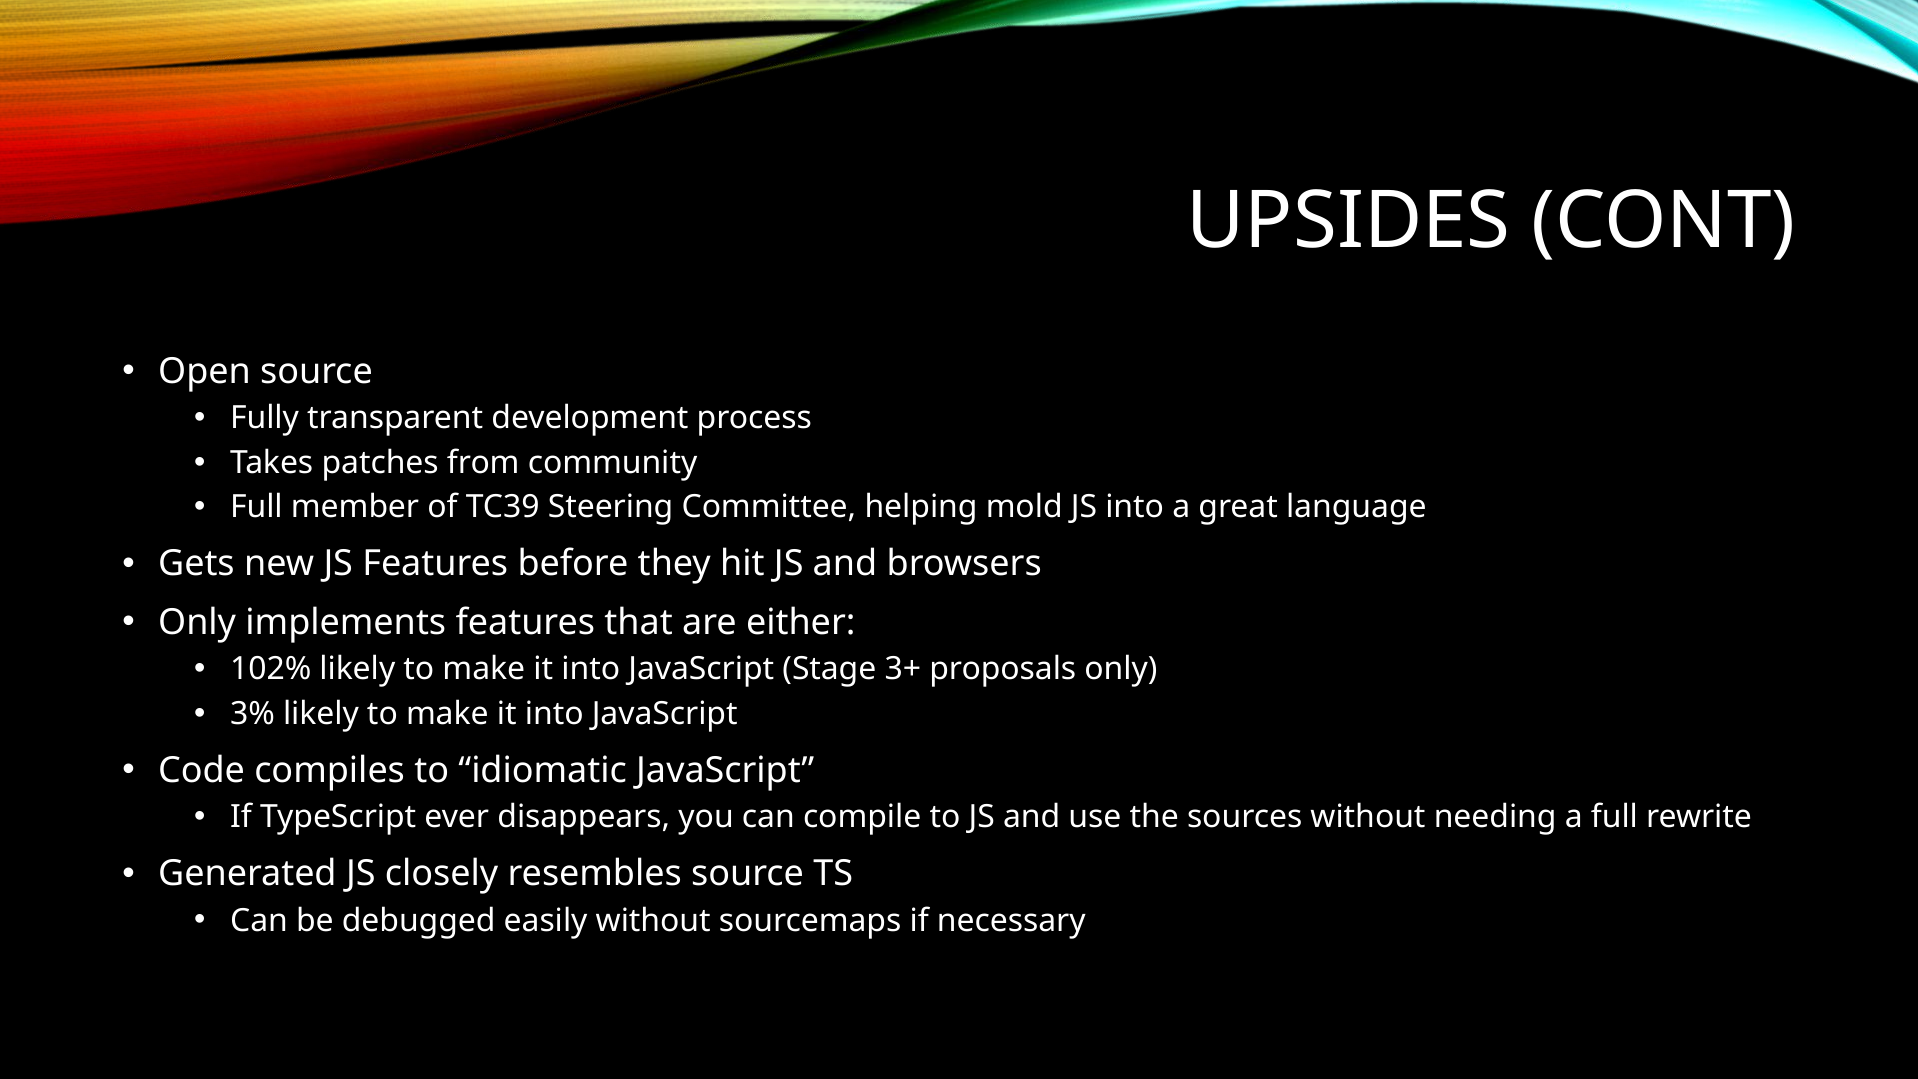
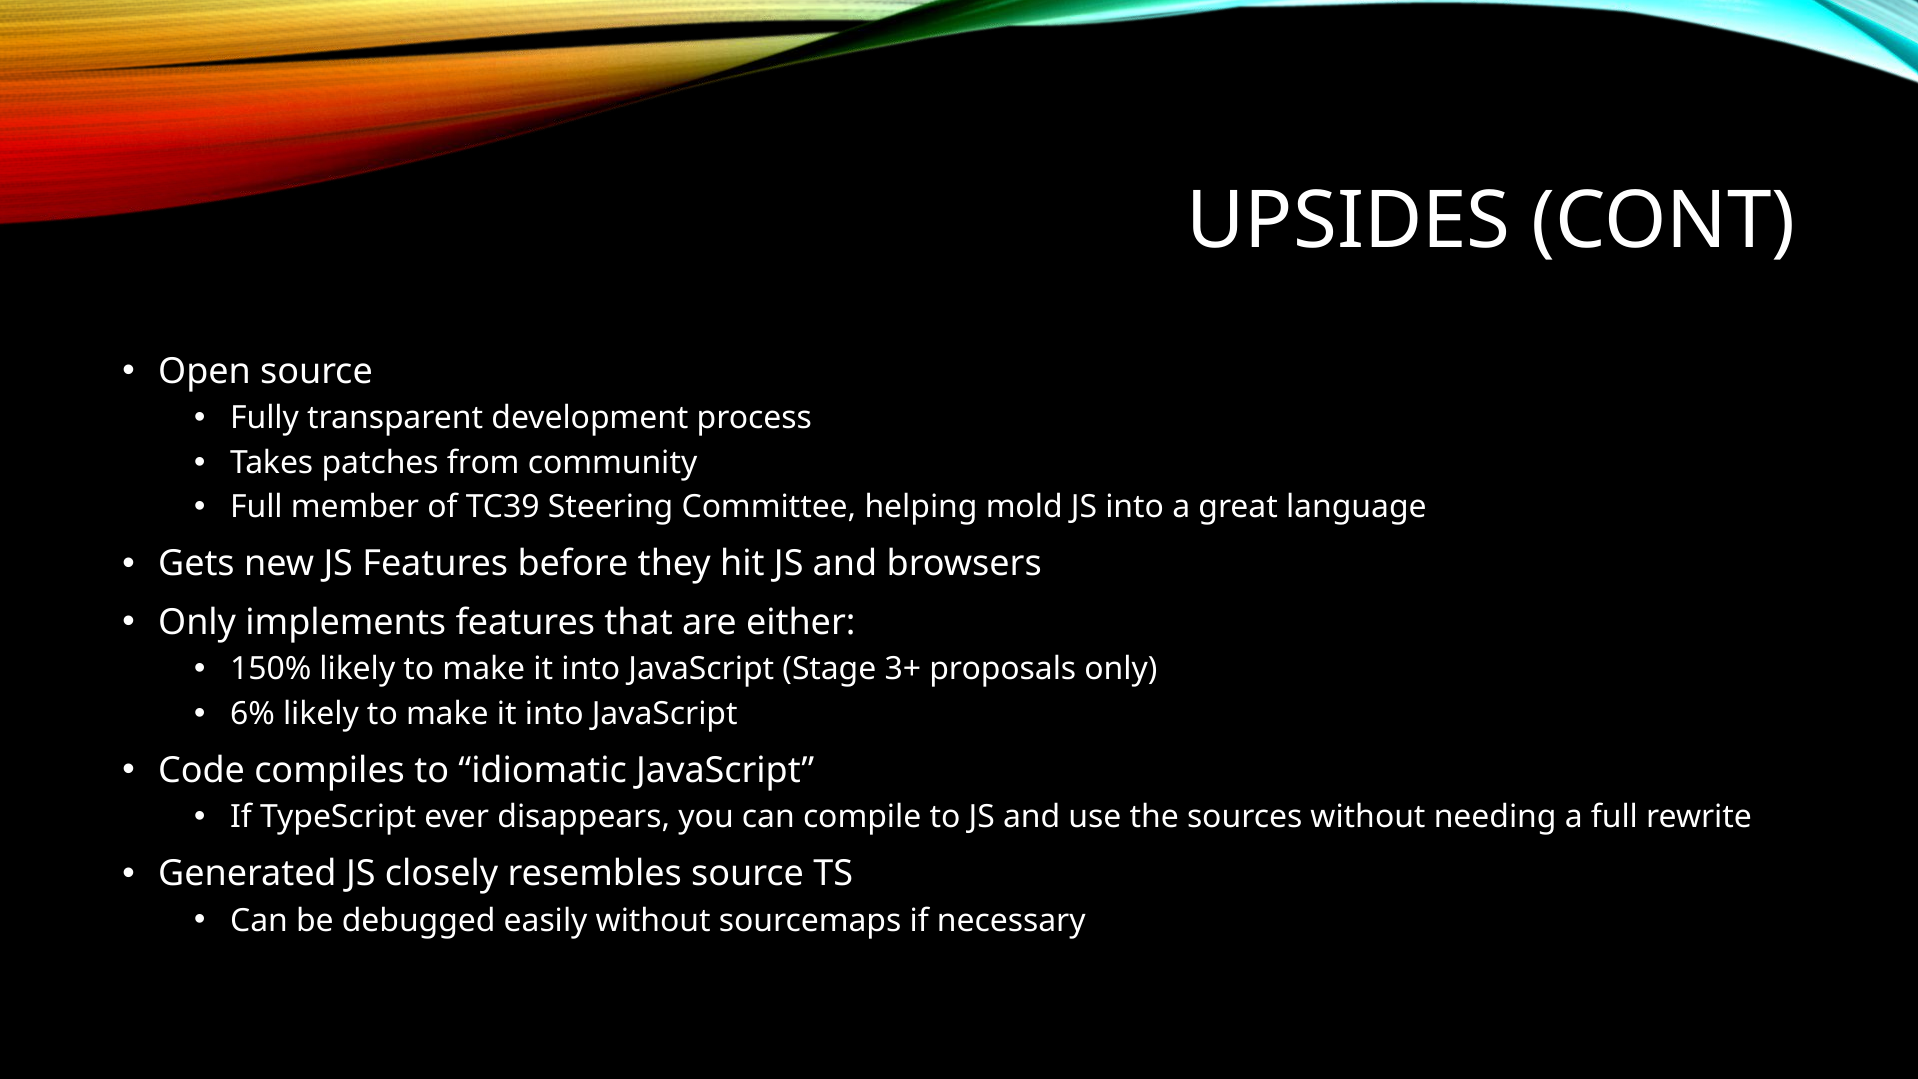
102%: 102% -> 150% (271, 669)
3%: 3% -> 6% (253, 714)
